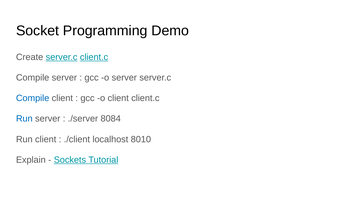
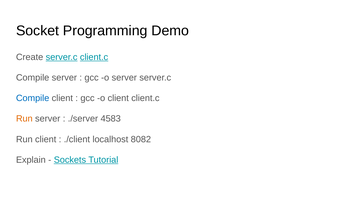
Run colour: blue -> orange (24, 119)
8084: 8084 -> 4583 (111, 119)
8010: 8010 -> 8082 (141, 139)
